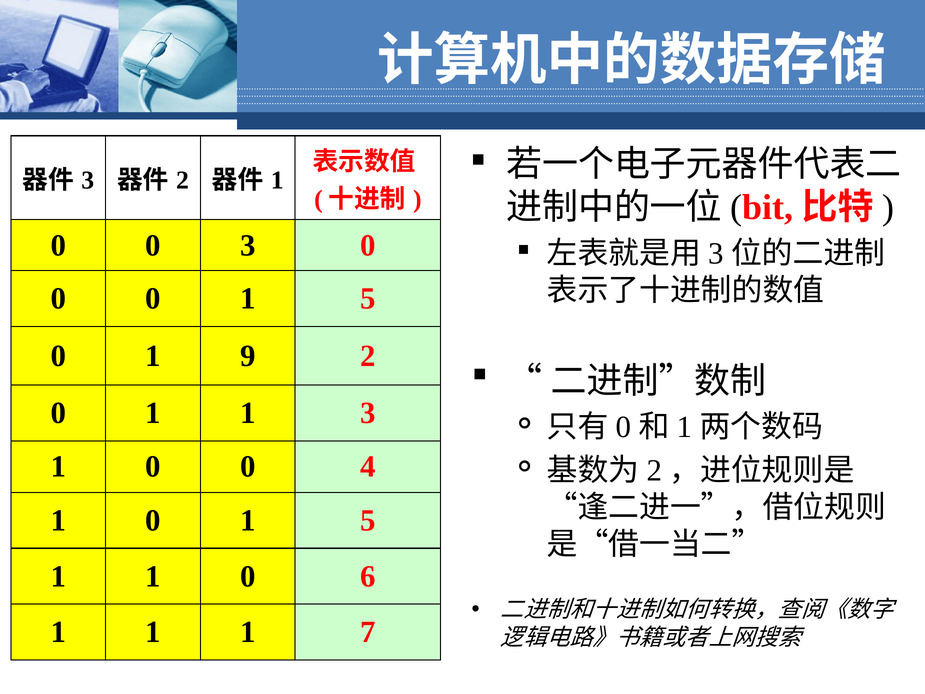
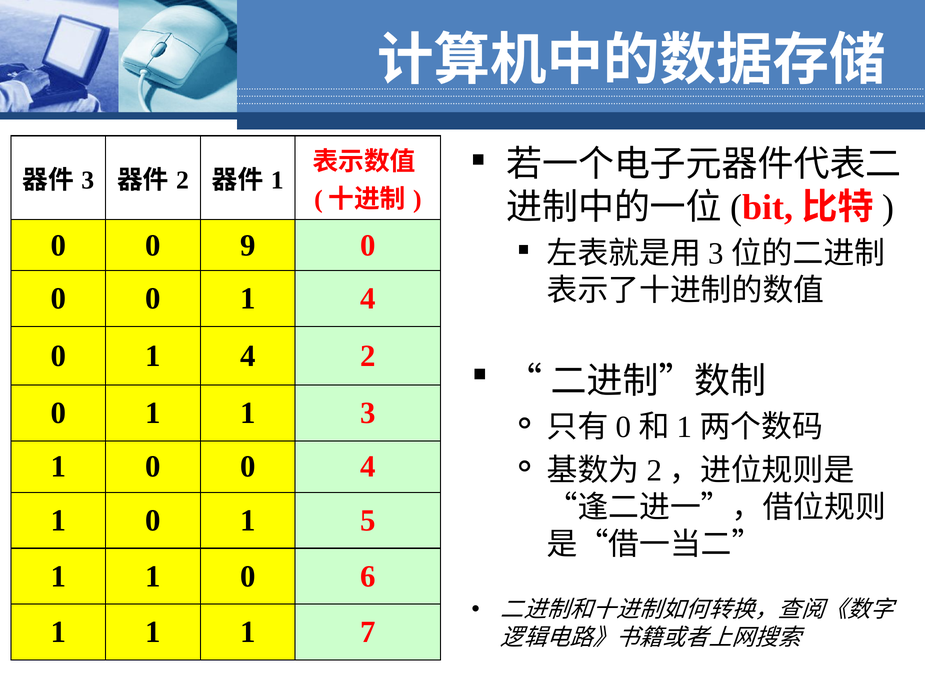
0 3: 3 -> 9 (248, 245)
0 0 1 5: 5 -> 4 (368, 299)
9: 9 -> 4 (248, 356)
